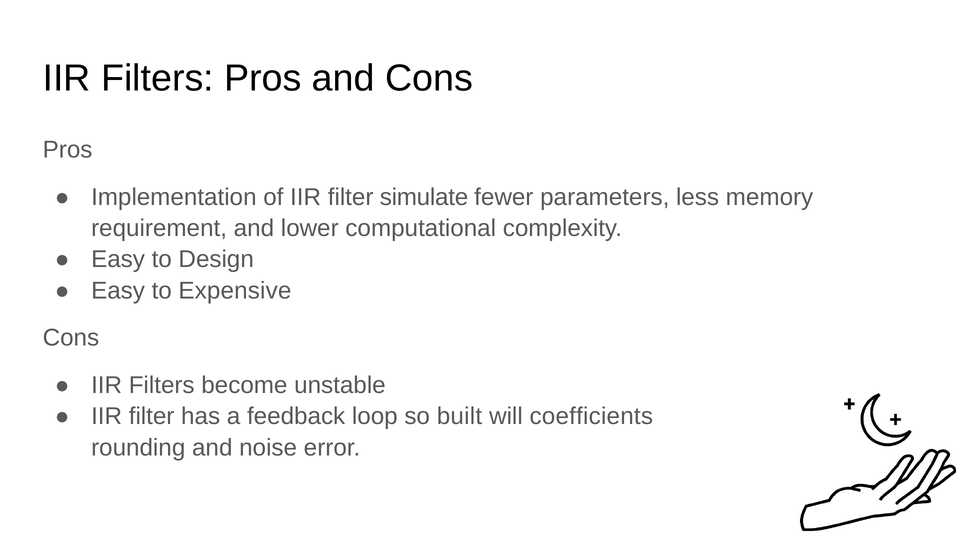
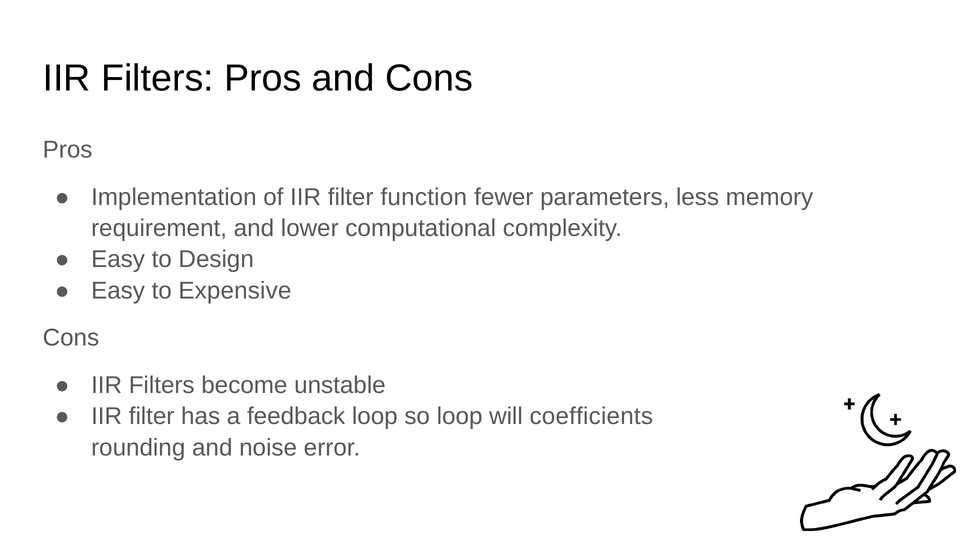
simulate: simulate -> function (424, 197)
so built: built -> loop (460, 416)
